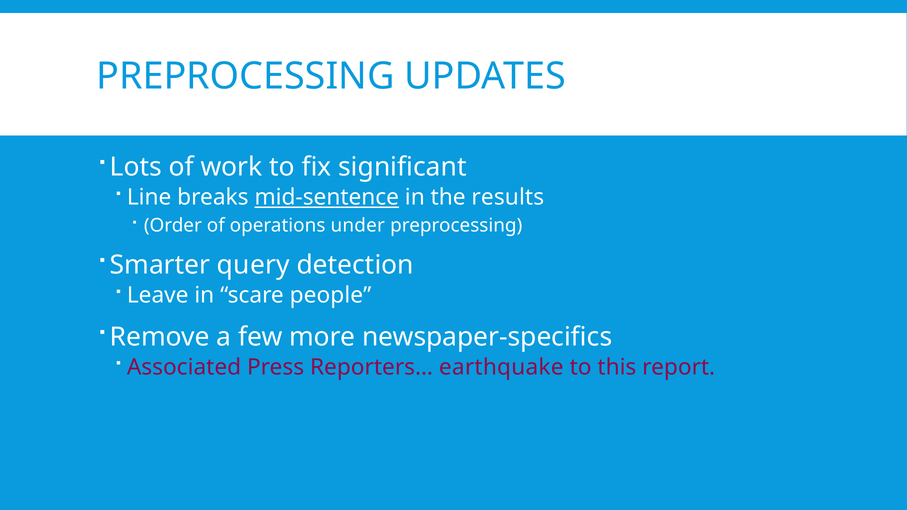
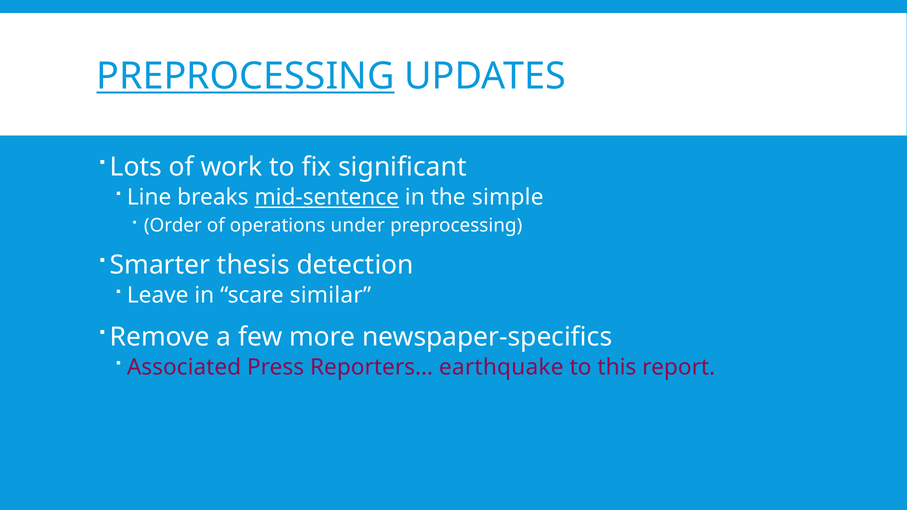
PREPROCESSING underline: none -> present (245, 76)
results: results -> simple (508, 197)
query: query -> thesis (253, 265)
people: people -> similar (330, 296)
